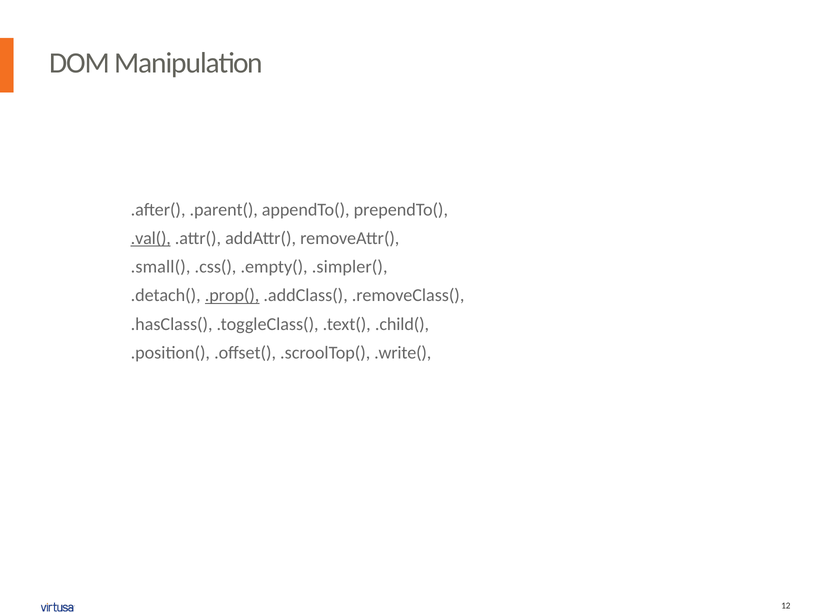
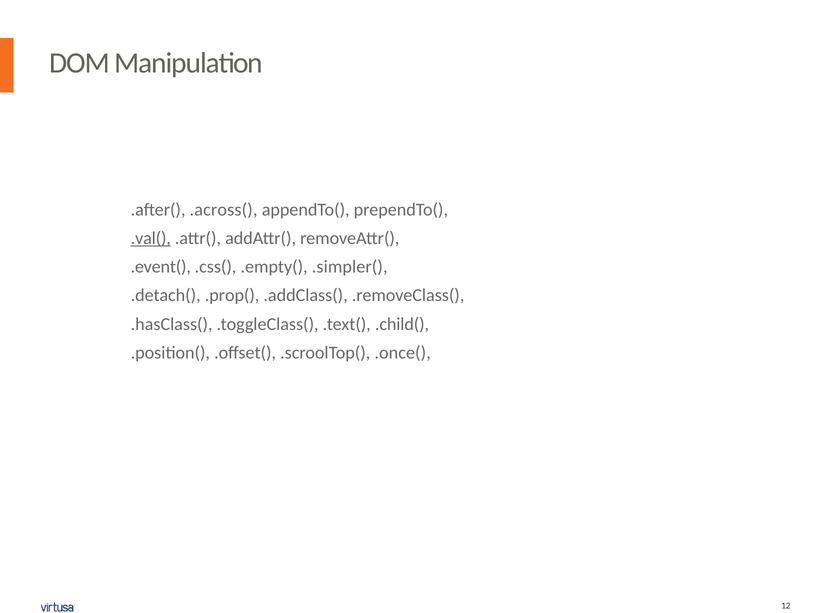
.parent(: .parent( -> .across( (224, 210)
.small(: .small( -> .event( (161, 267)
.prop( underline: present -> none (232, 295)
.write(: .write( -> .once( (403, 353)
